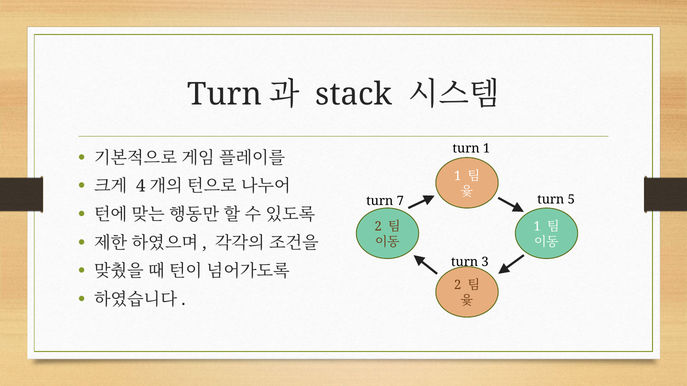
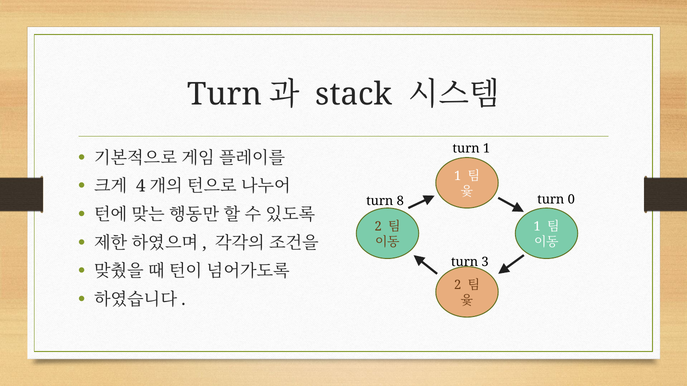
5: 5 -> 0 (571, 200)
7: 7 -> 8 (400, 201)
